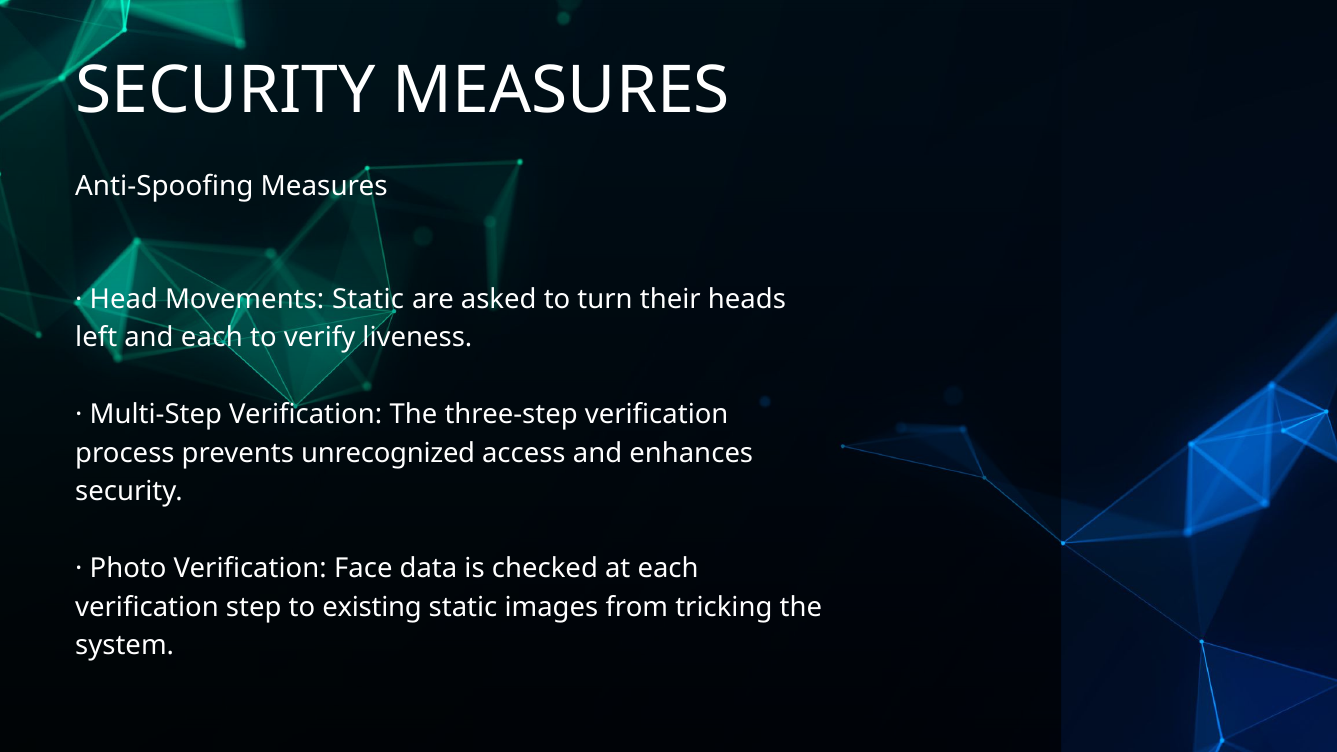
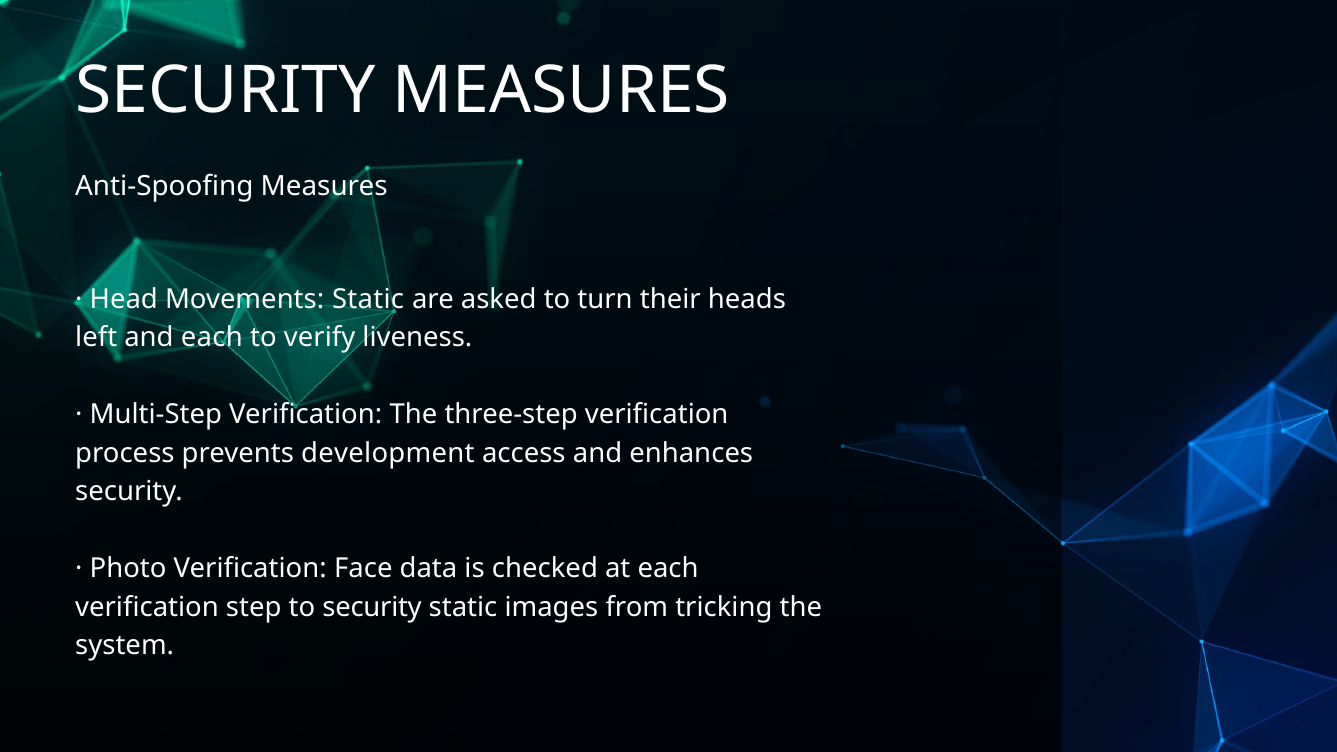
unrecognized: unrecognized -> development (388, 453)
to existing: existing -> security (372, 607)
